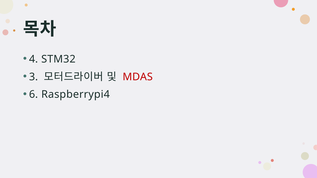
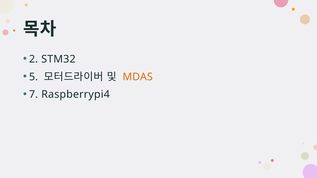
4: 4 -> 2 (33, 59)
3: 3 -> 5 (33, 77)
MDAS colour: red -> orange (138, 77)
6: 6 -> 7 (33, 95)
